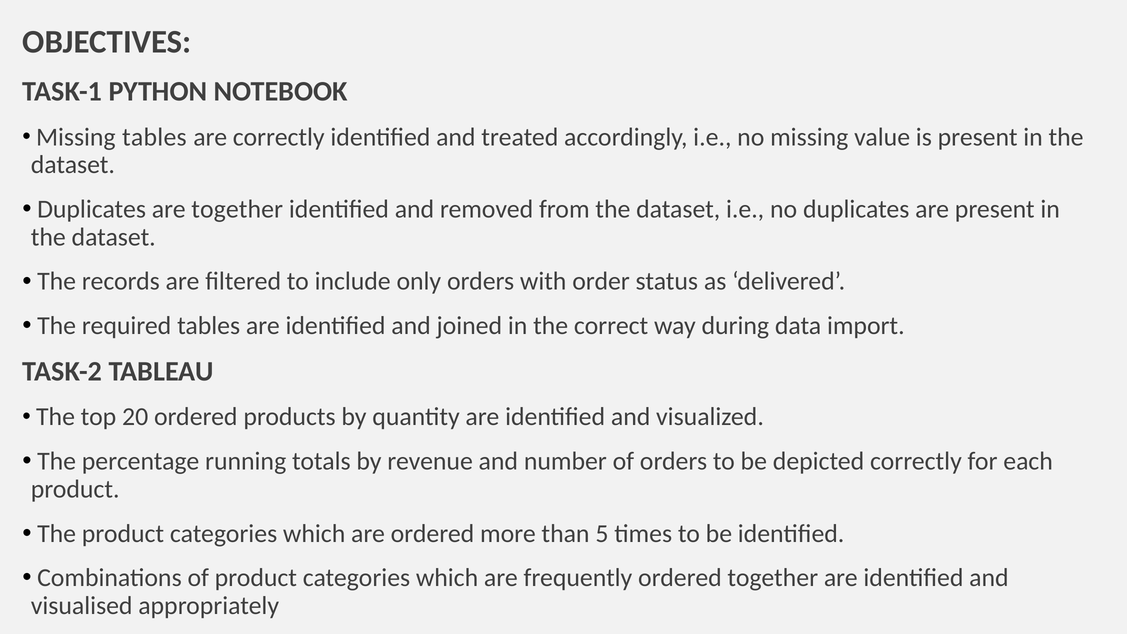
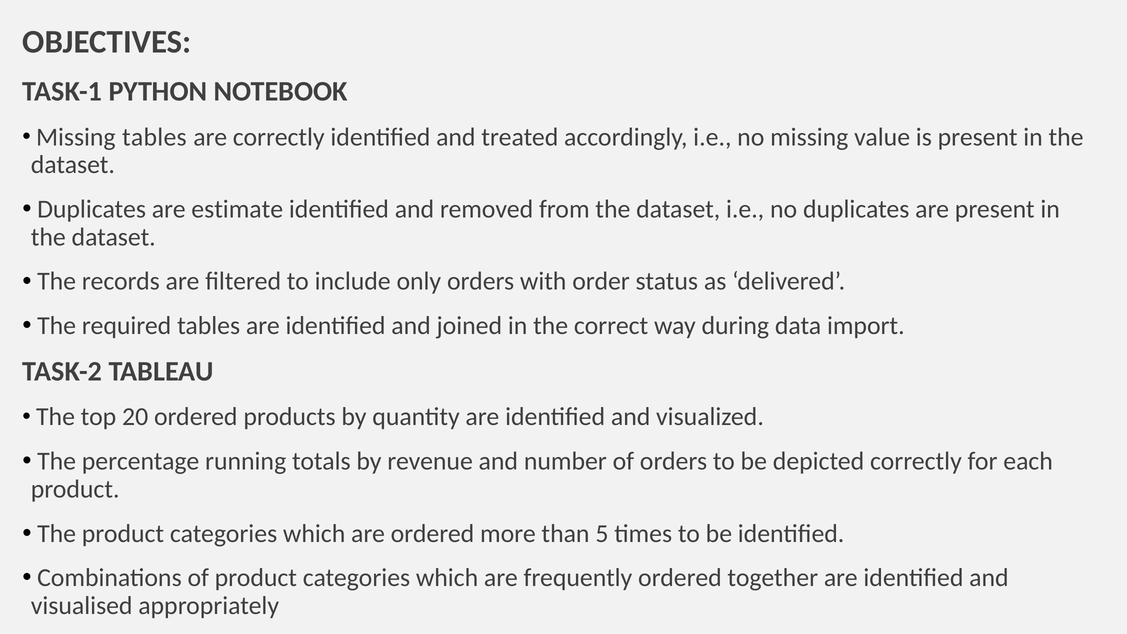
are together: together -> estimate (237, 209)
